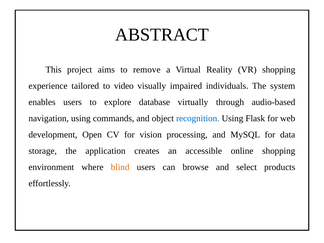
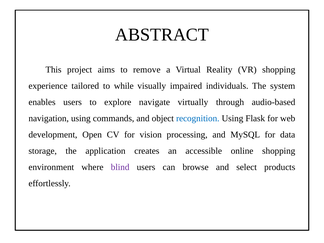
video: video -> while (124, 86)
database: database -> navigate (154, 102)
blind colour: orange -> purple (120, 167)
